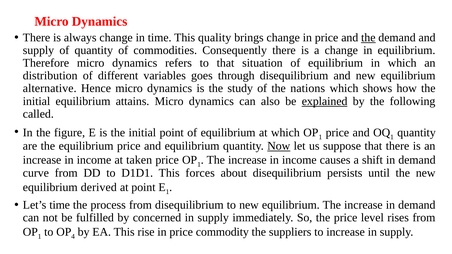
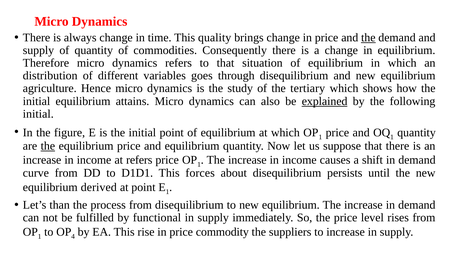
alternative: alternative -> agriculture (50, 89)
nations: nations -> tertiary (308, 89)
called: called -> initial (38, 114)
the underline: none -> present (48, 146)
Now underline: present -> none (279, 146)
at taken: taken -> refers (139, 160)
Let’s time: time -> than (60, 205)
concerned: concerned -> functional (157, 218)
